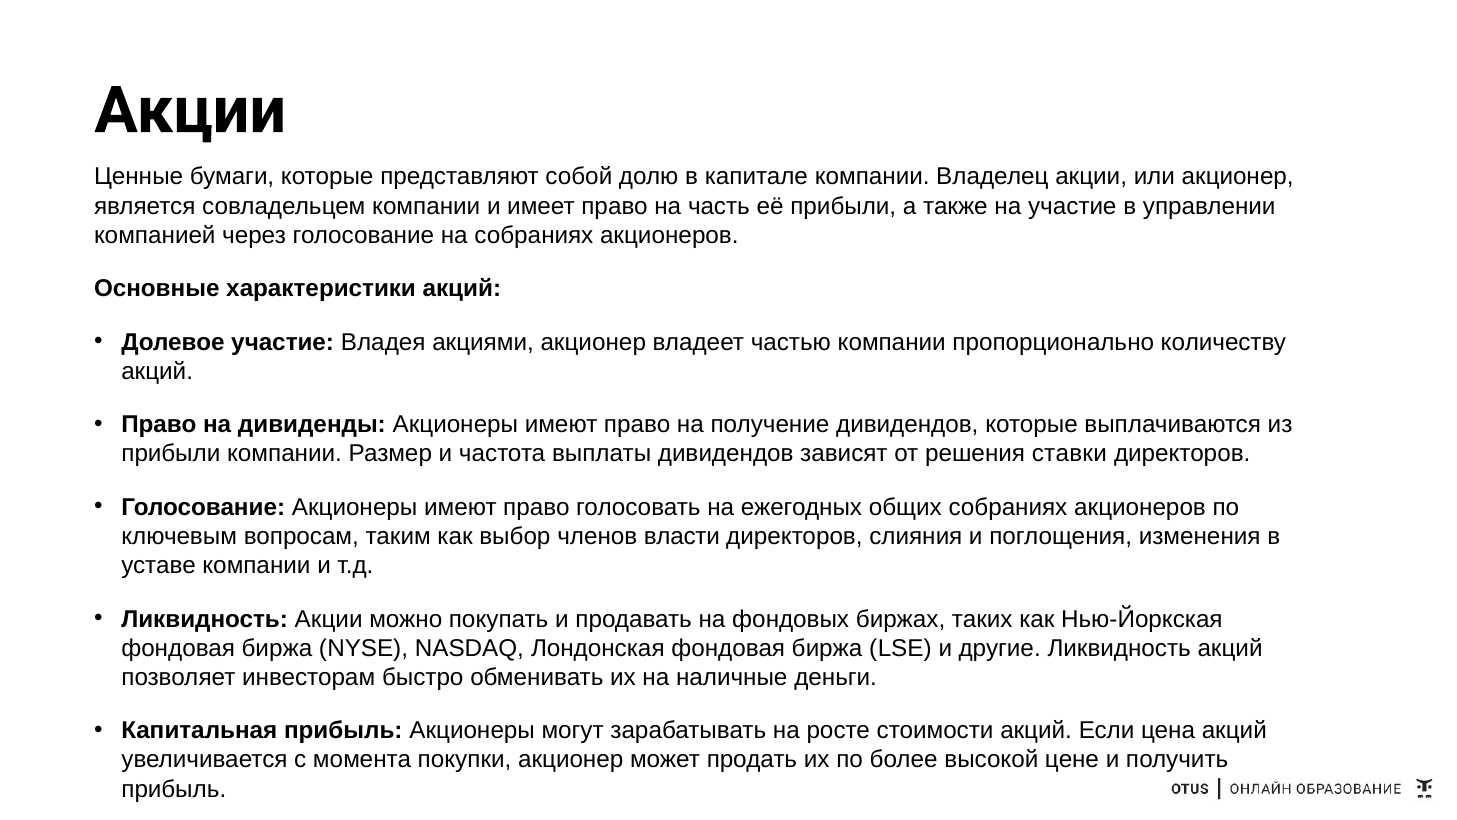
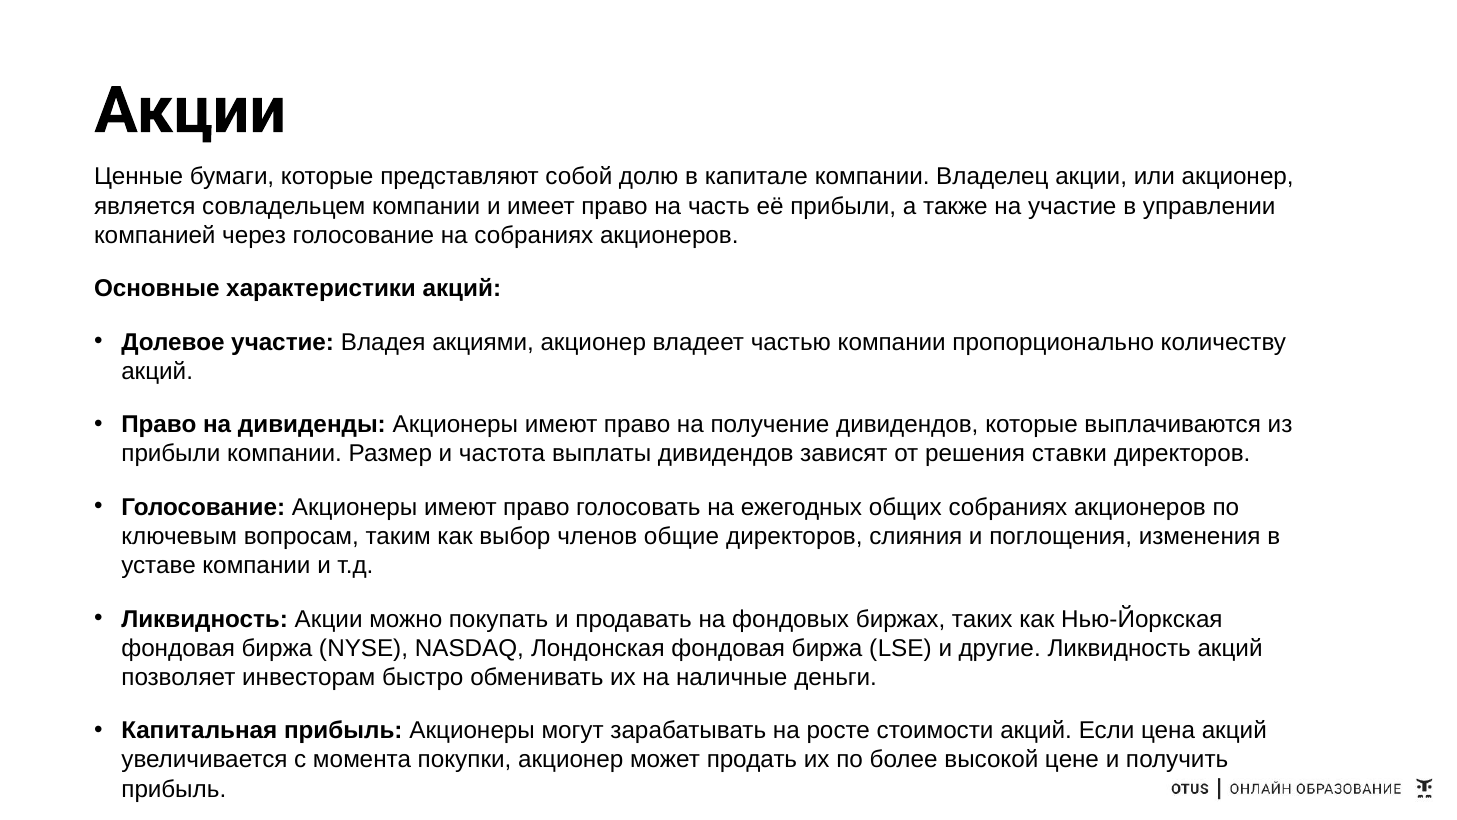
власти: власти -> общие (682, 536)
